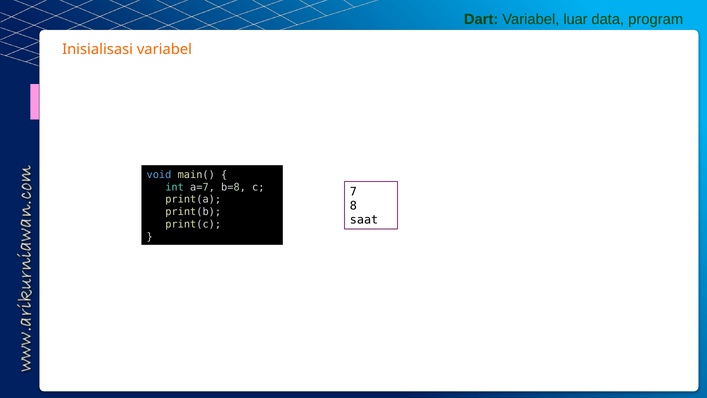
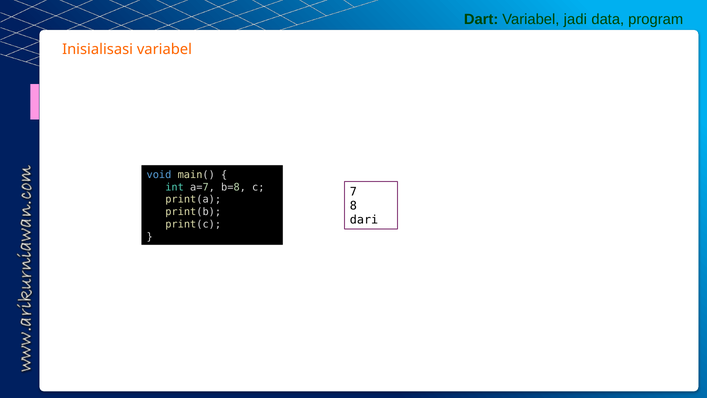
luar: luar -> jadi (575, 19)
saat: saat -> dari (364, 220)
